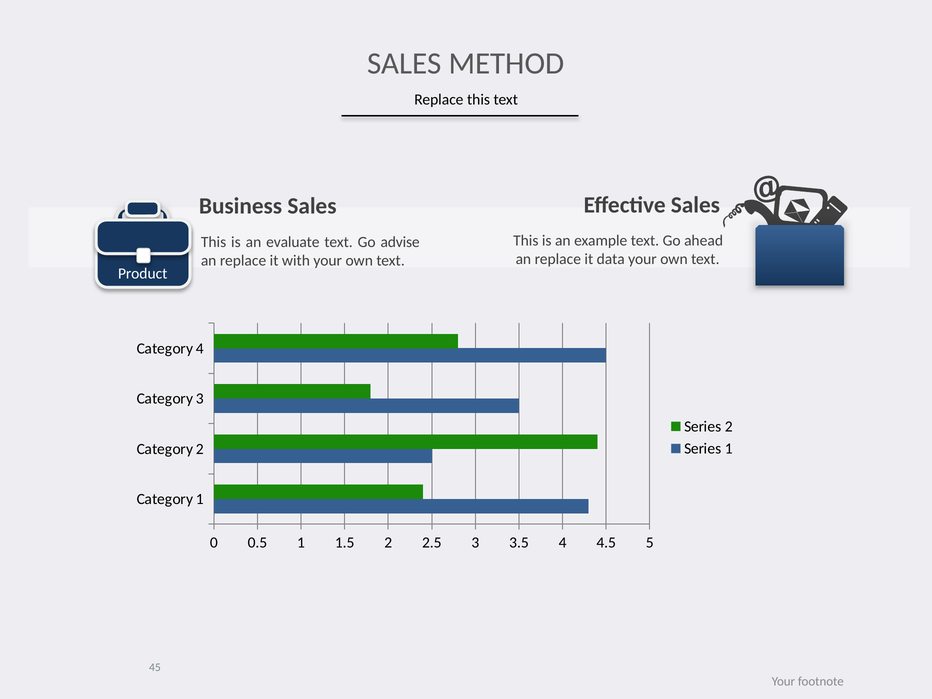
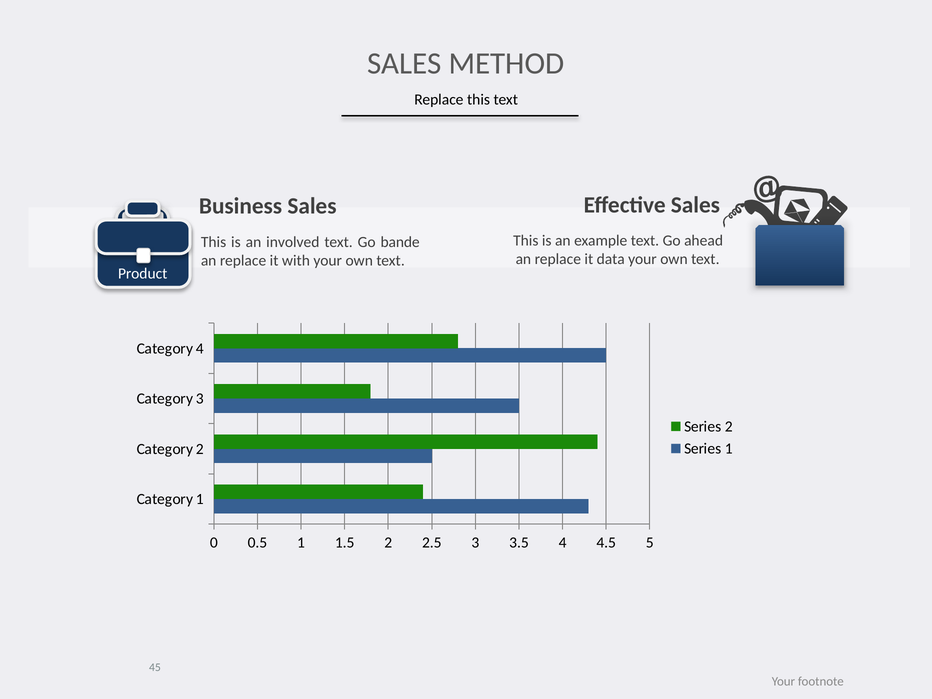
evaluate: evaluate -> involved (293, 242)
advise: advise -> bande (400, 242)
